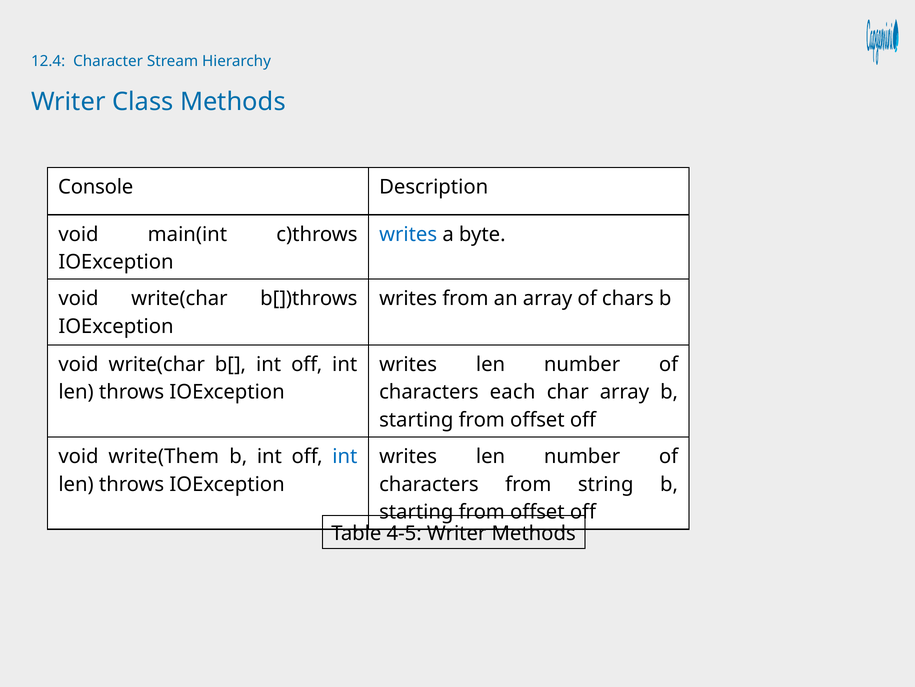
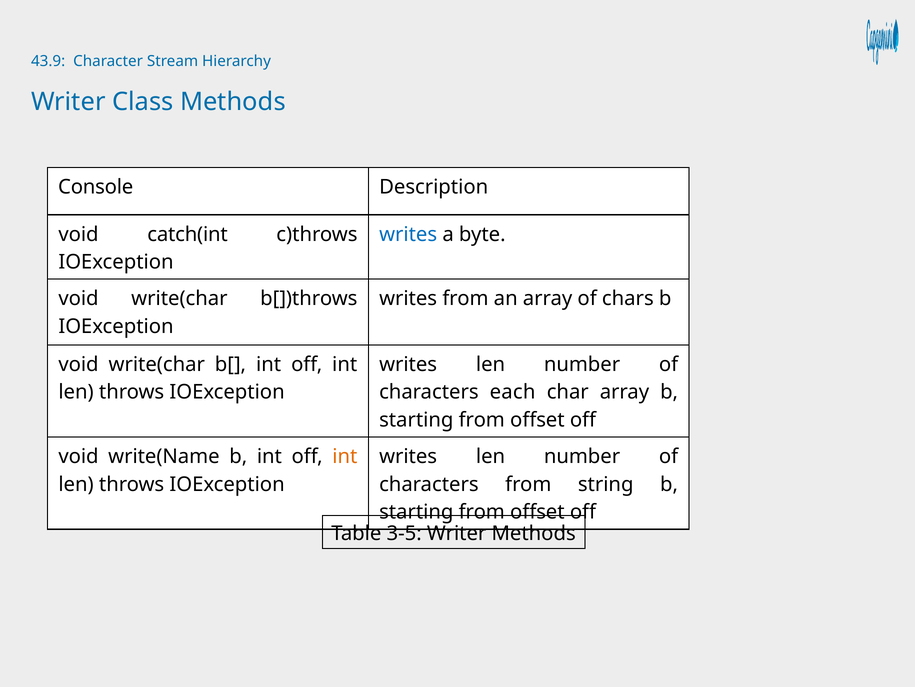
12.4: 12.4 -> 43.9 (48, 61)
main(int: main(int -> catch(int (188, 234)
write(Them: write(Them -> write(Name (164, 456)
int colour: blue -> orange (345, 456)
4‑5: 4‑5 -> 3‑5 (404, 533)
